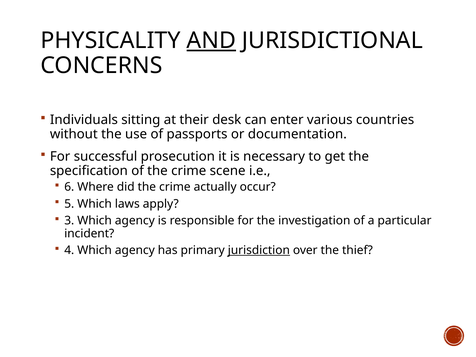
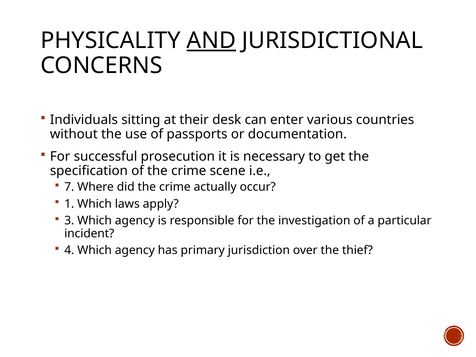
6: 6 -> 7 (69, 187)
5: 5 -> 1 (69, 204)
jurisdiction underline: present -> none (259, 250)
